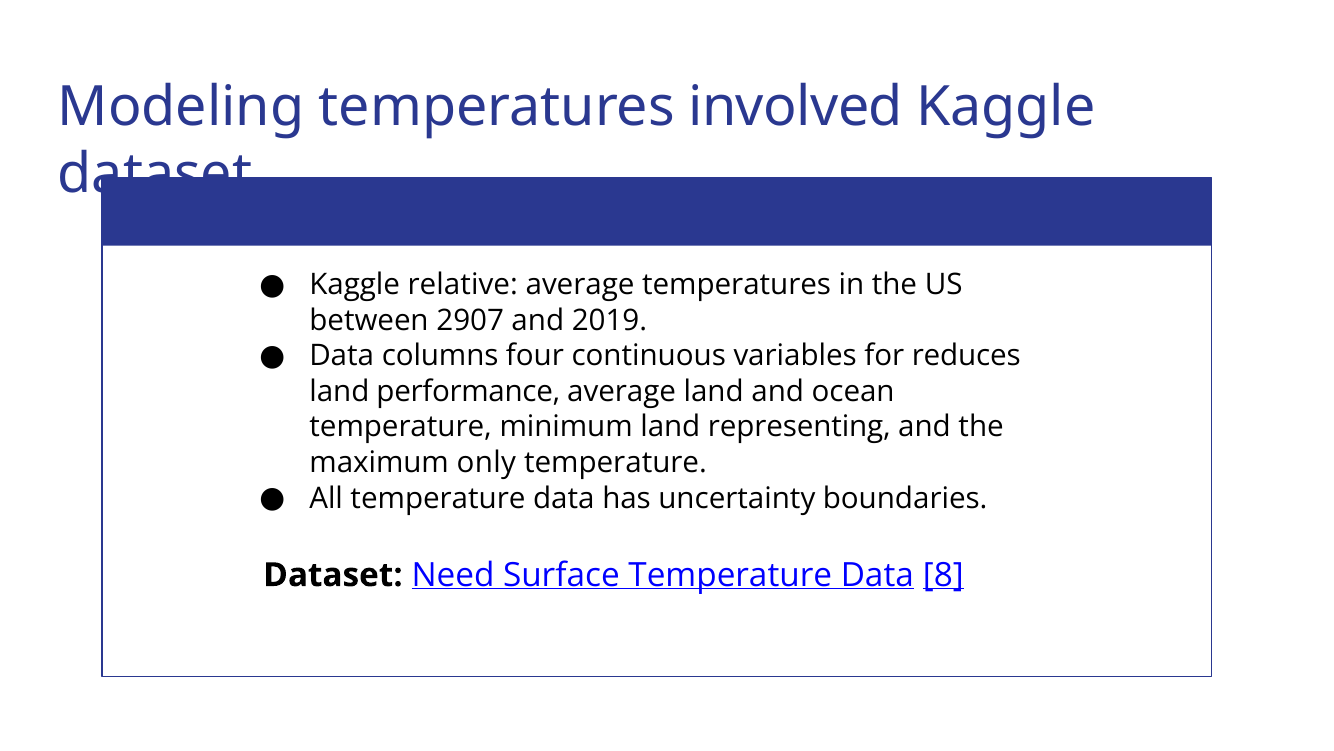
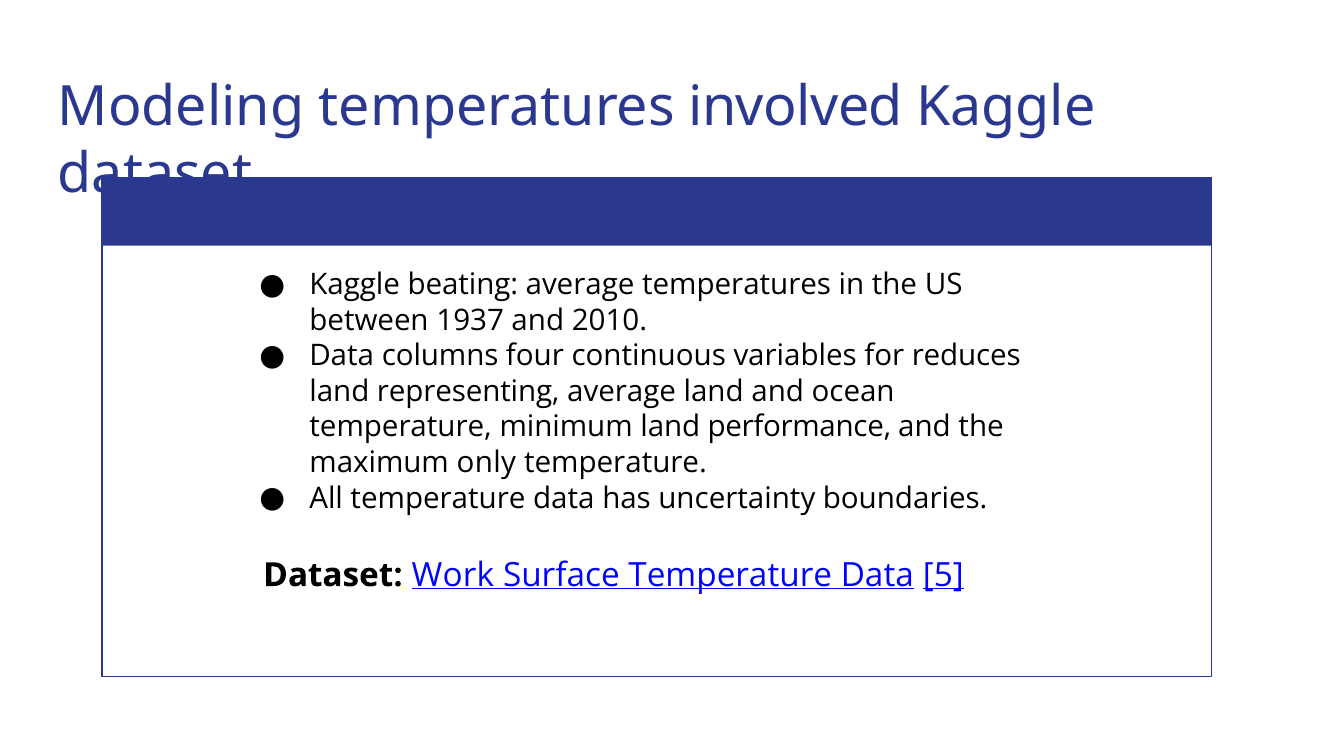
relative: relative -> beating (463, 284)
2907: 2907 -> 1937 (470, 320)
2019: 2019 -> 2010 (609, 320)
performance: performance -> representing (468, 391)
representing: representing -> performance (799, 427)
Need: Need -> Work (453, 575)
8: 8 -> 5 (943, 575)
